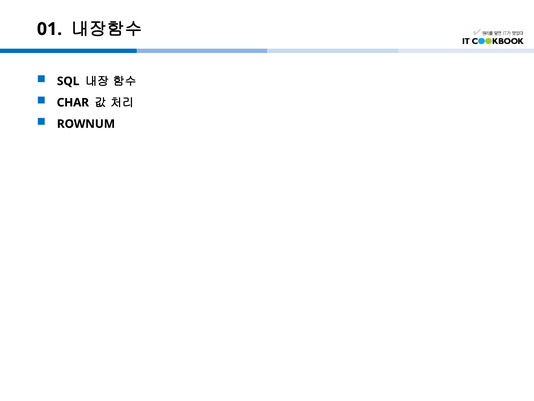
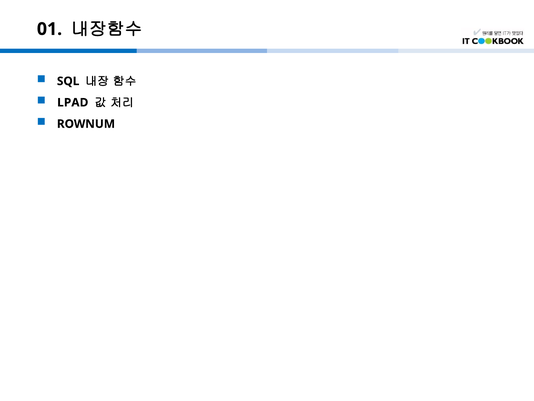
CHAR: CHAR -> LPAD (73, 102)
